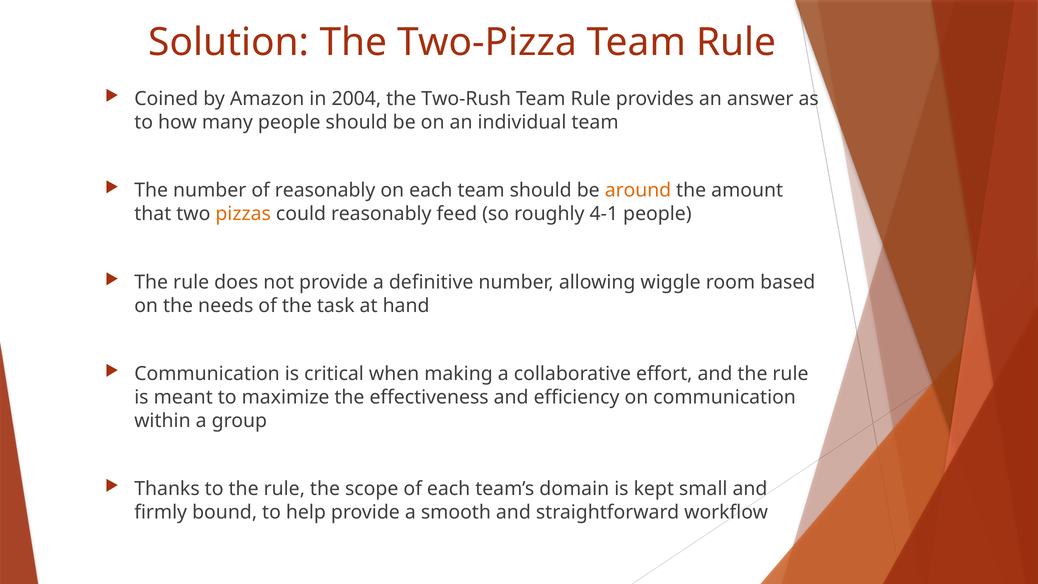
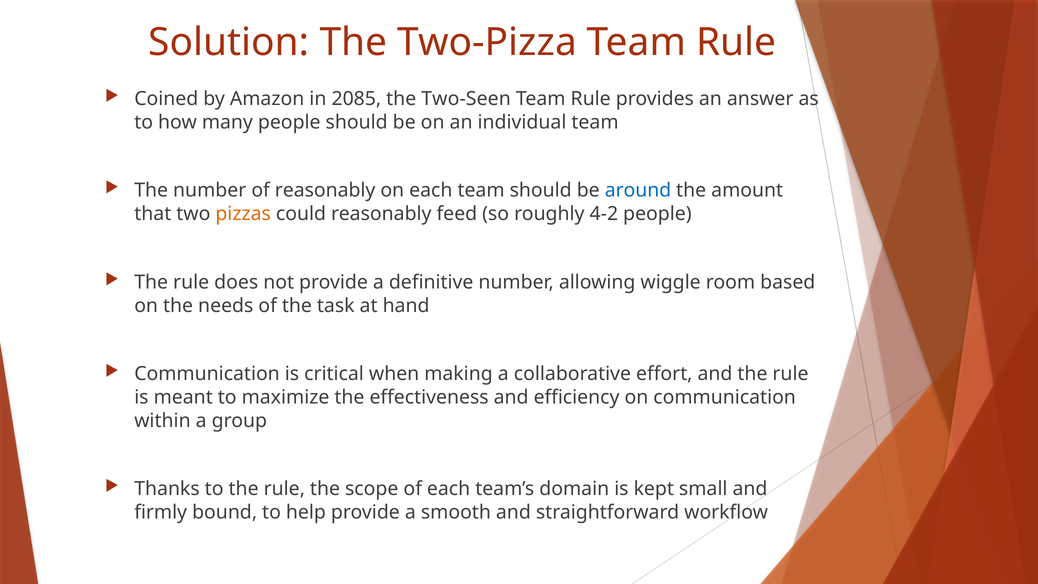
2004: 2004 -> 2085 (356, 99)
Two-Rush: Two-Rush -> Two-Seen (466, 99)
around colour: orange -> blue (638, 190)
4-1: 4-1 -> 4-2 (604, 214)
